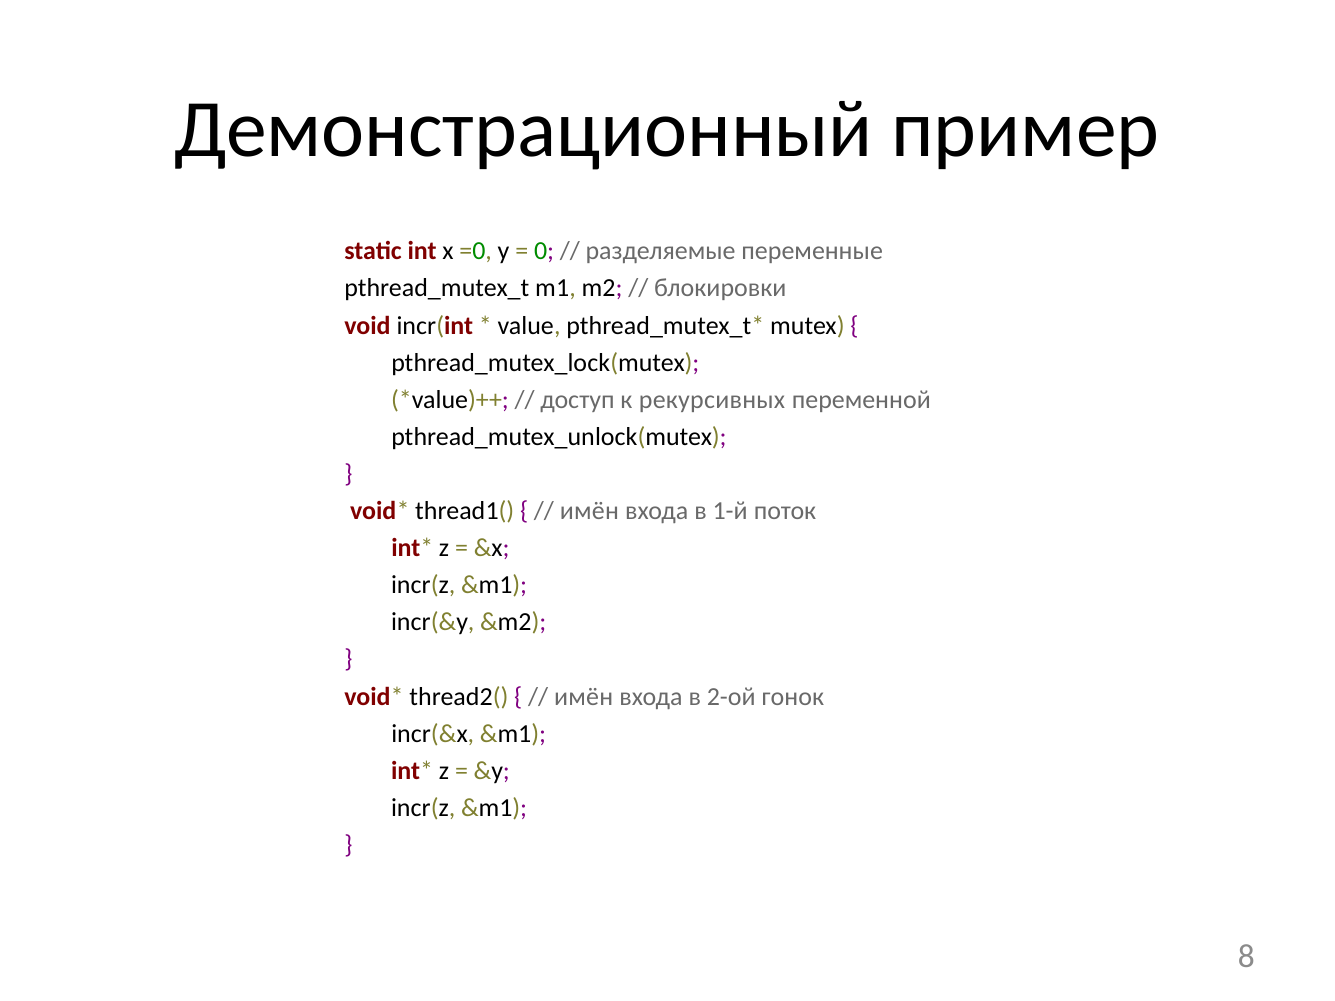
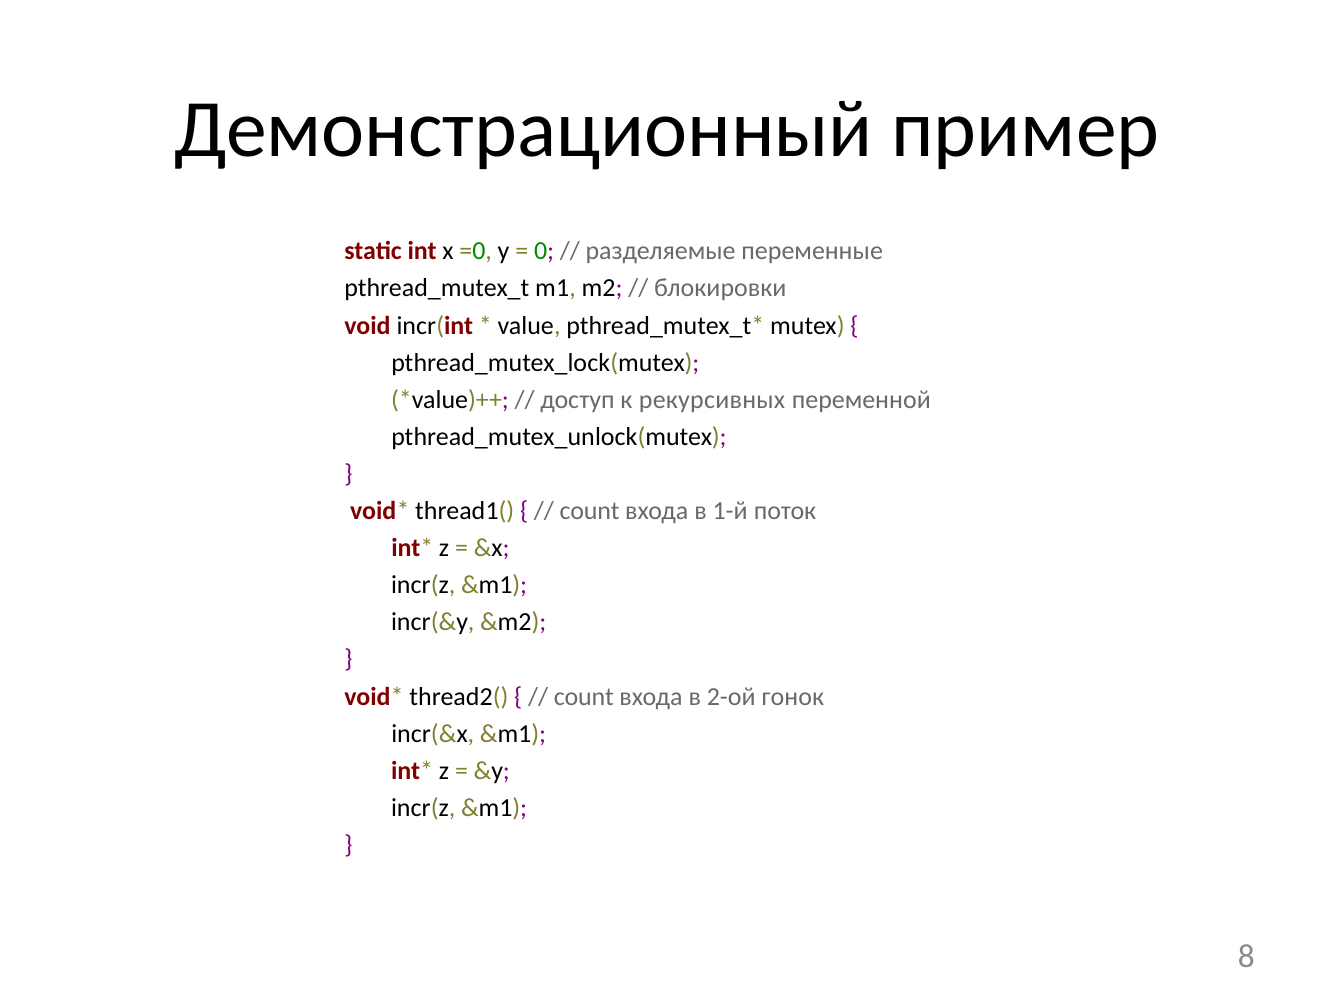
имён: имён -> count (590, 511)
имён: имён -> count (584, 697)
